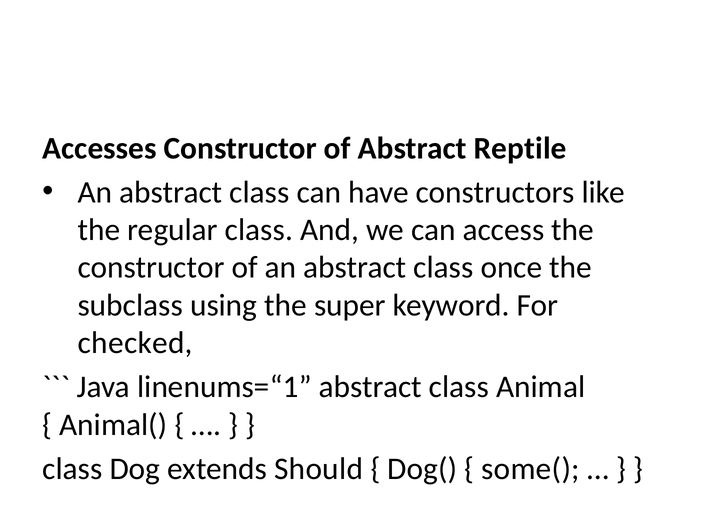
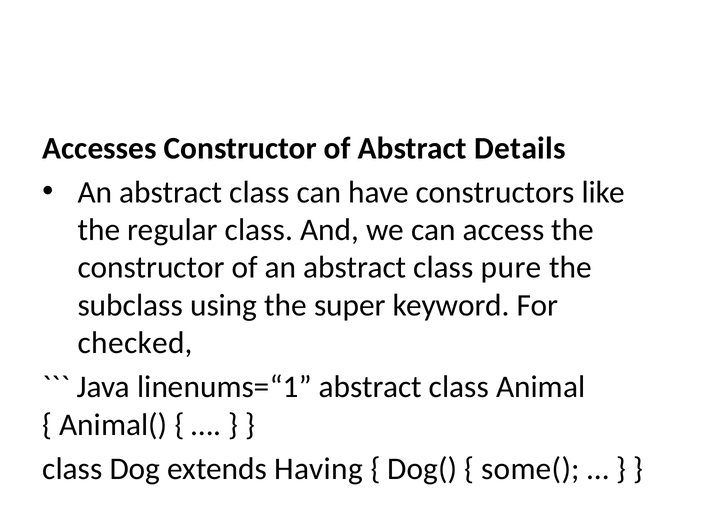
Reptile: Reptile -> Details (520, 148)
once: once -> pure (511, 267)
extends Should: Should -> Having (319, 468)
